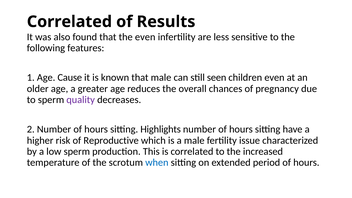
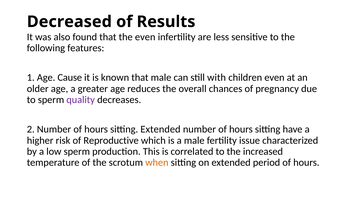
Correlated: Correlated -> Decreased (69, 22)
seen: seen -> with (217, 78)
sitting Highlights: Highlights -> Extended (160, 129)
when colour: blue -> orange (157, 163)
